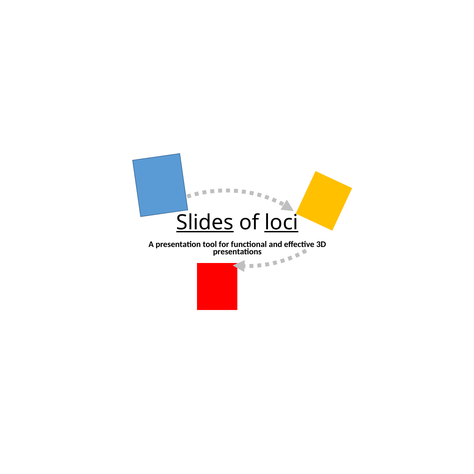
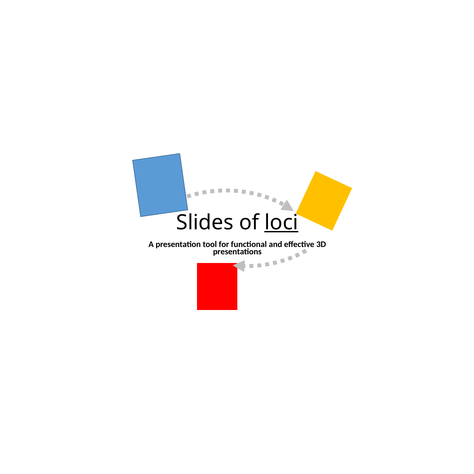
Slides underline: present -> none (205, 223)
